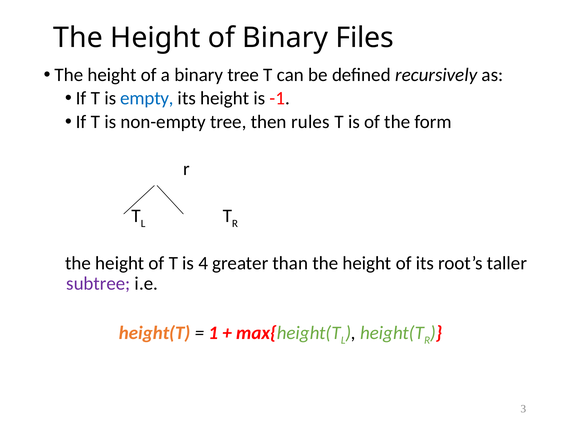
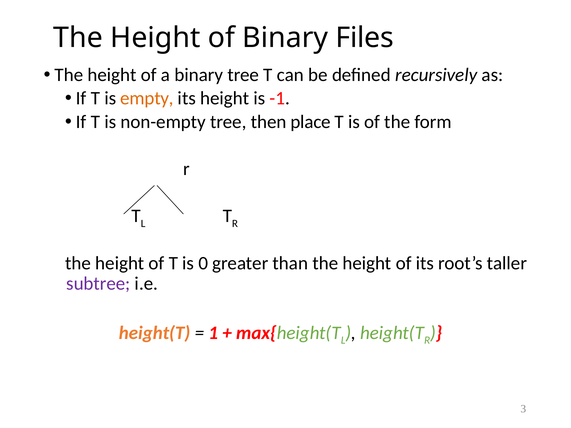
empty colour: blue -> orange (147, 98)
rules: rules -> place (311, 122)
4: 4 -> 0 (203, 263)
